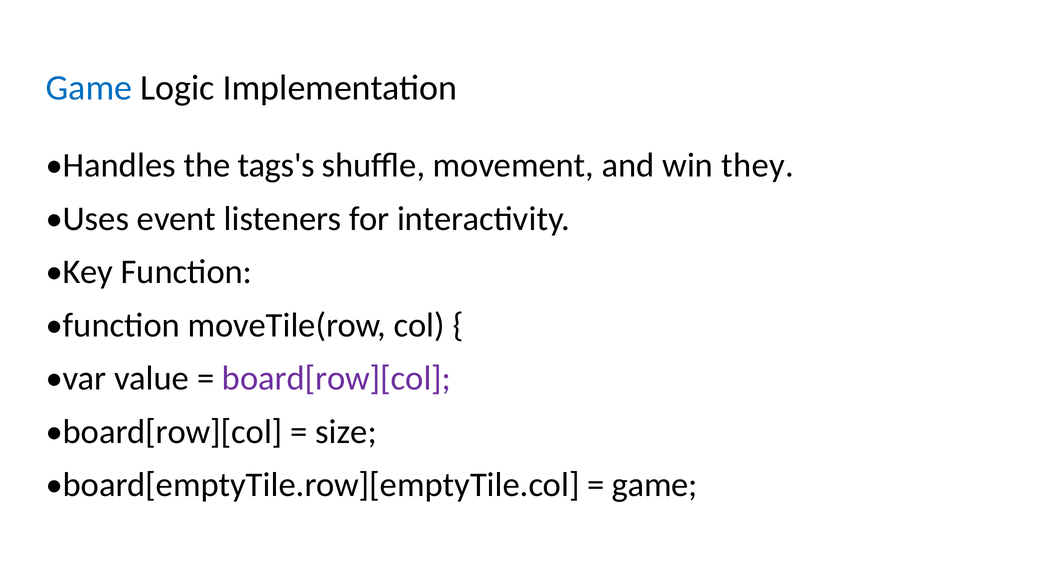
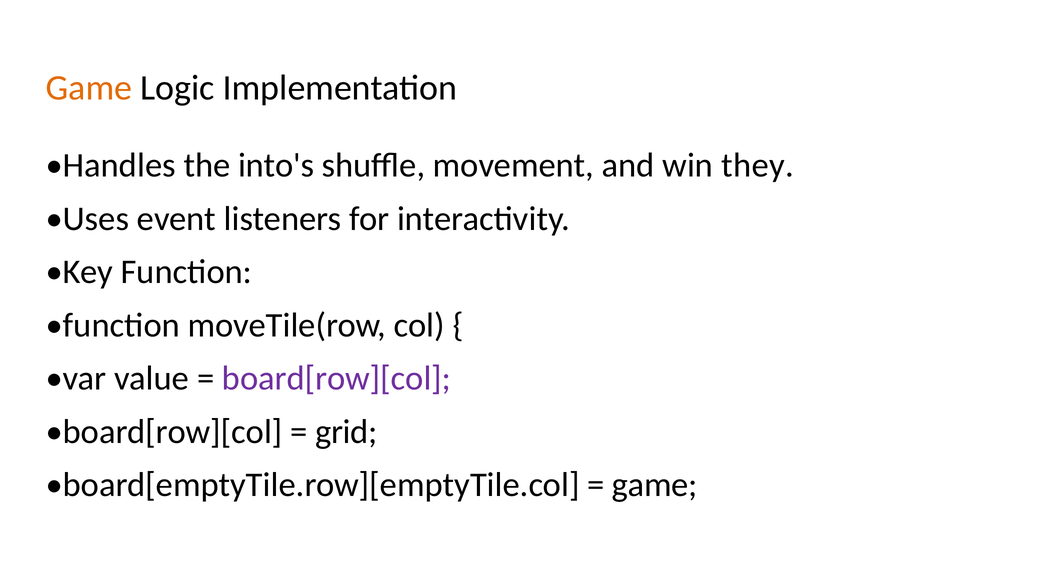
Game colour: blue -> orange (89, 88)
tags's: tags's -> into's (276, 166)
size: size -> grid (346, 432)
